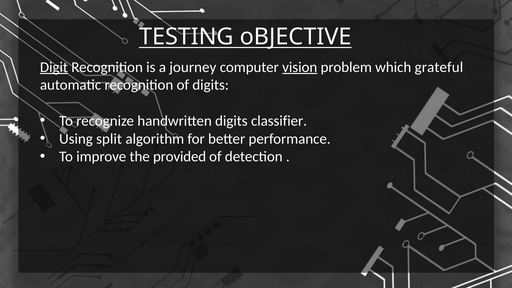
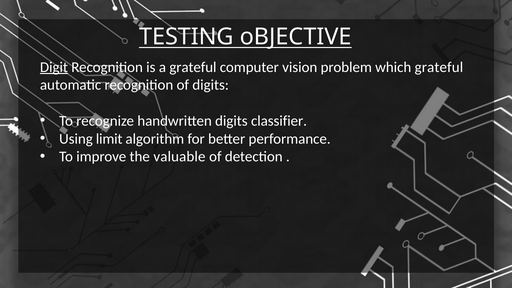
a journey: journey -> grateful (193, 67)
vision underline: present -> none (300, 67)
split: split -> limit (109, 139)
provided: provided -> valuable (179, 157)
